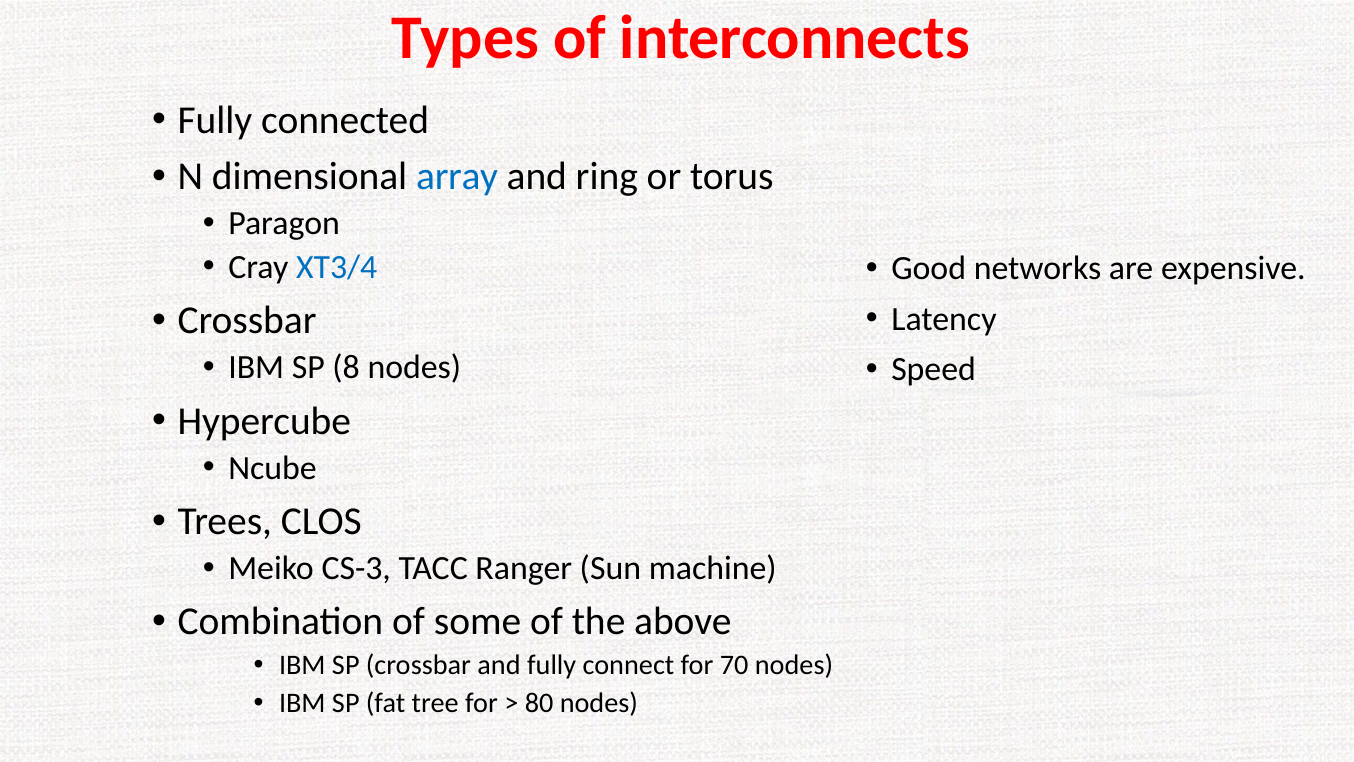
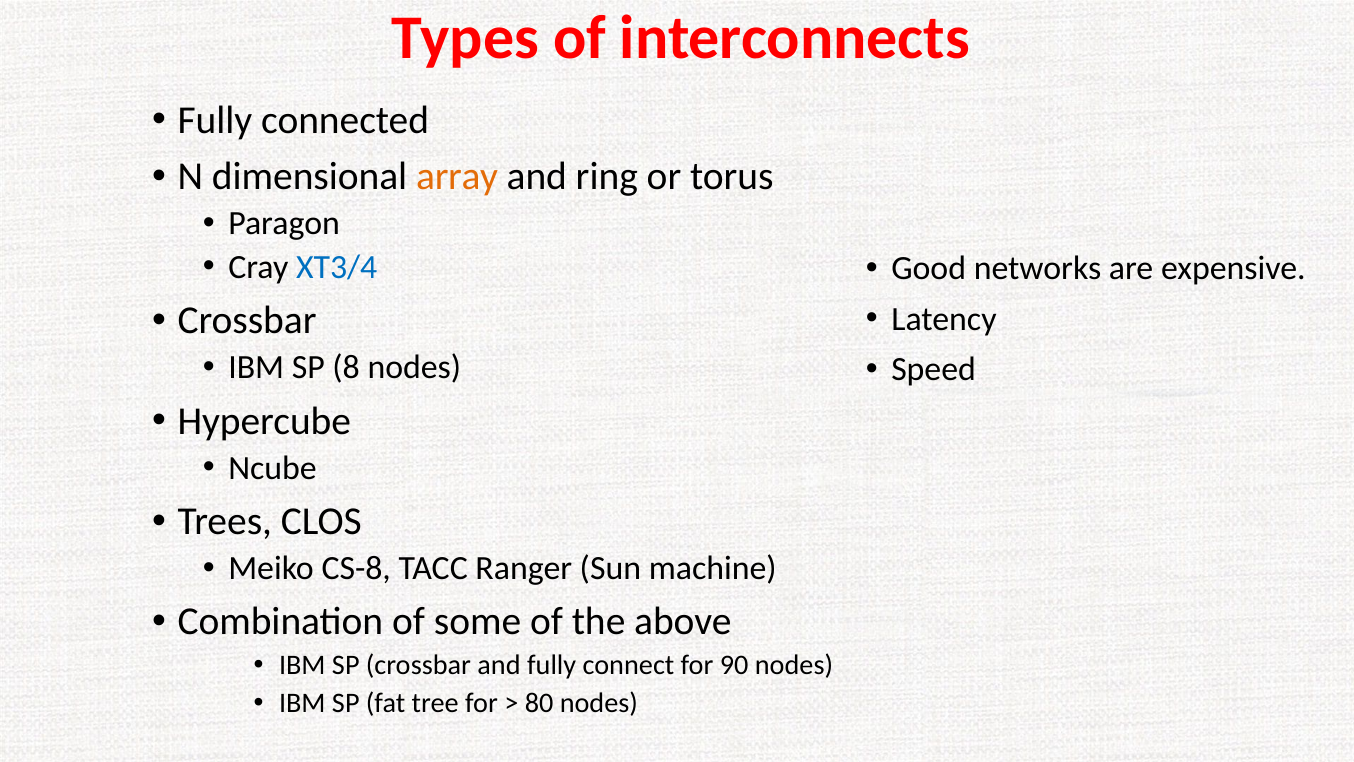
array colour: blue -> orange (457, 177)
CS-3: CS-3 -> CS-8 (356, 568)
70: 70 -> 90 (734, 665)
